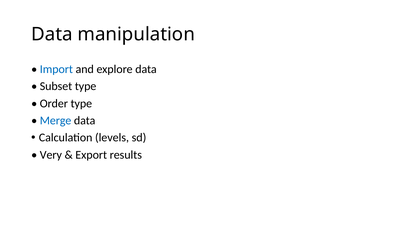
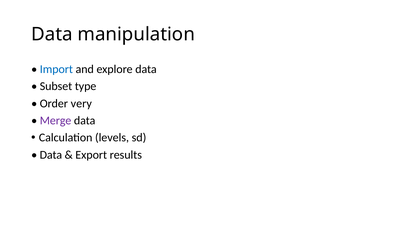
Order type: type -> very (81, 103)
Merge colour: blue -> purple (56, 121)
Very: Very -> Data (51, 155)
